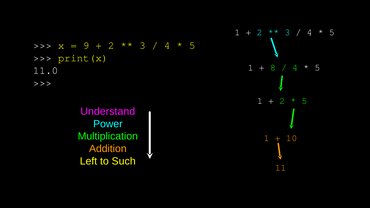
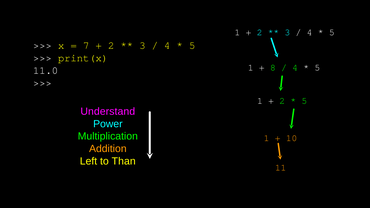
9: 9 -> 7 (86, 45)
Such: Such -> Than (124, 161)
